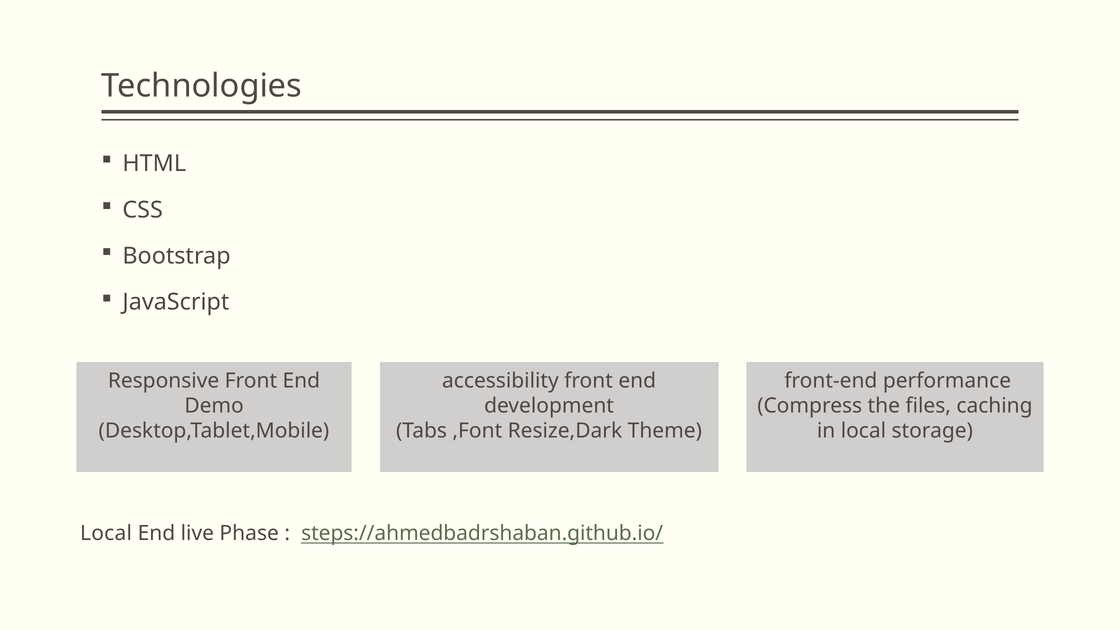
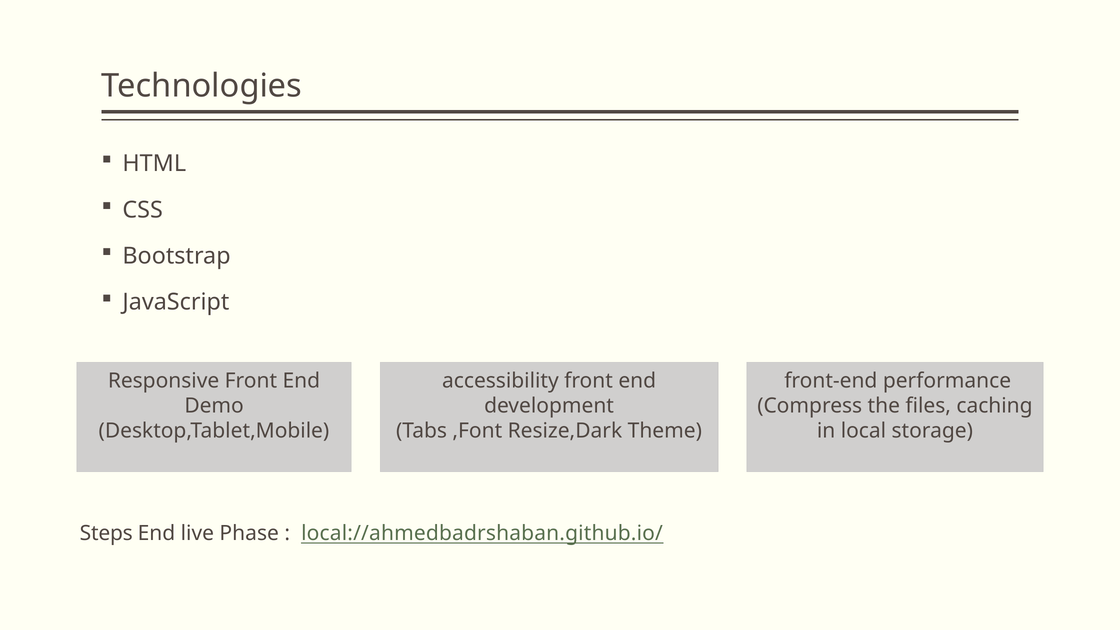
Local: Local -> Steps (106, 534)
steps://ahmedbadrshaban.github.io/: steps://ahmedbadrshaban.github.io/ -> local://ahmedbadrshaban.github.io/ (482, 534)
